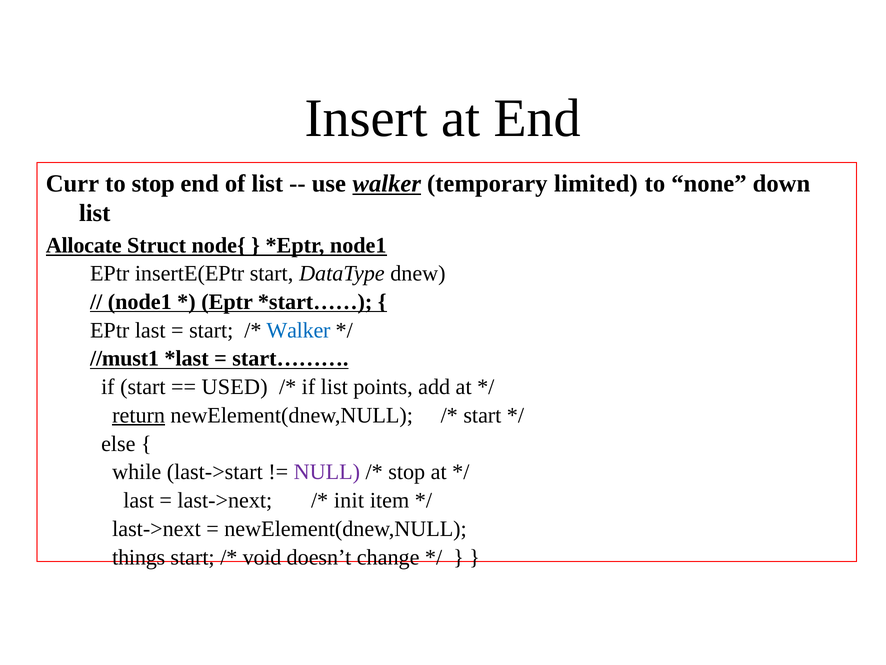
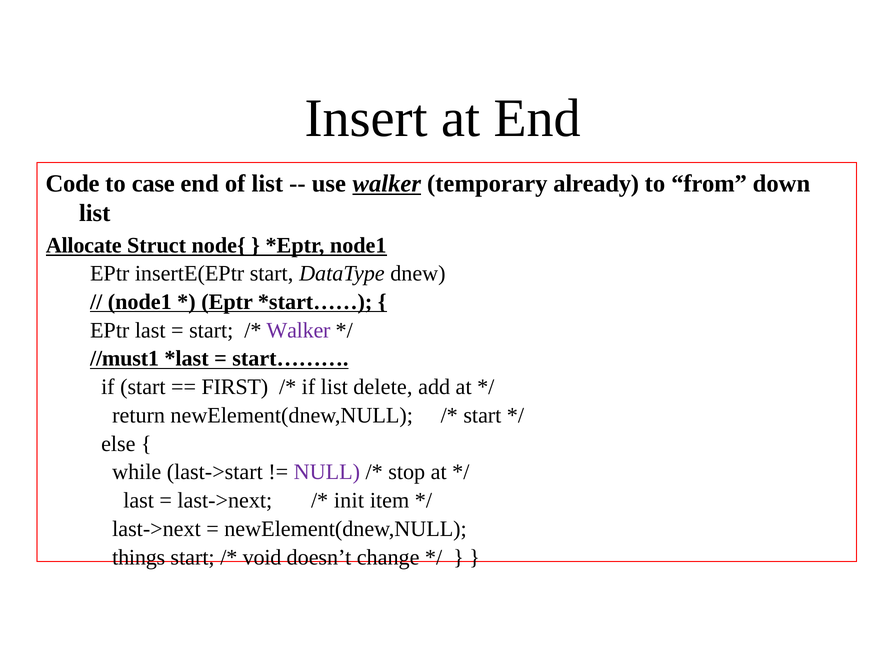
Curr: Curr -> Code (73, 183)
to stop: stop -> case (153, 183)
limited: limited -> already (596, 183)
none: none -> from (709, 183)
Walker colour: blue -> purple (298, 330)
USED: USED -> FIRST (235, 387)
points: points -> delete (383, 387)
return underline: present -> none (139, 415)
